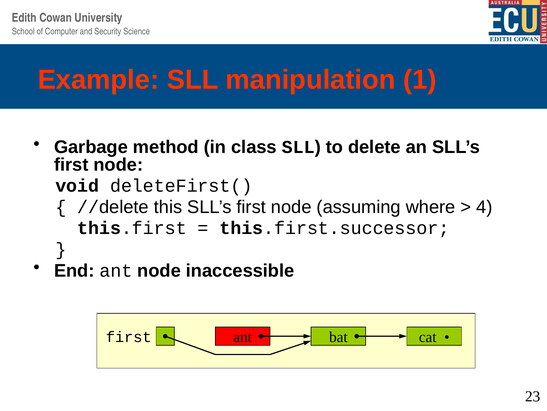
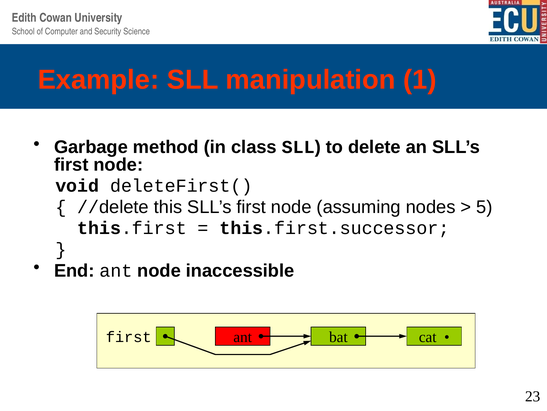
where: where -> nodes (431, 207)
4: 4 -> 5 (484, 207)
